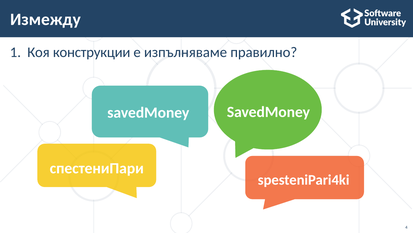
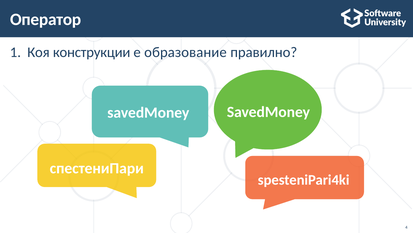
Измежду: Измежду -> Оператор (46, 20)
изпълняваме: изпълняваме -> образование (185, 52)
